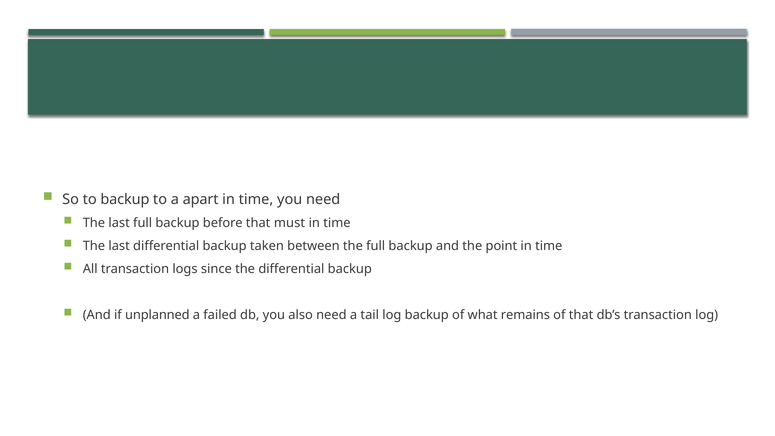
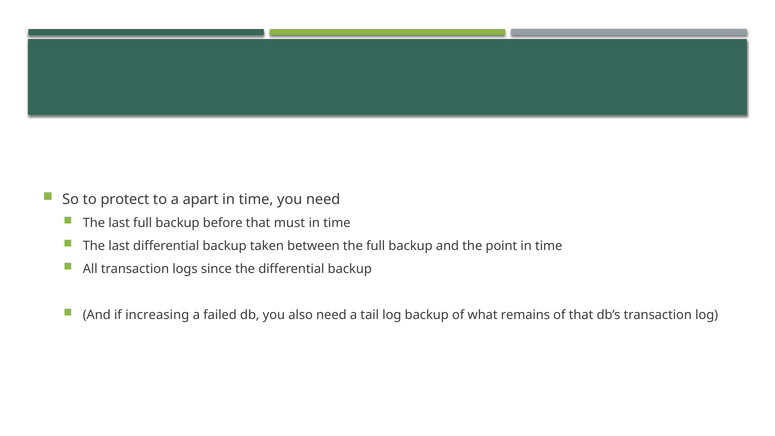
to backup: backup -> protect (125, 199)
unplanned: unplanned -> increasing (157, 315)
